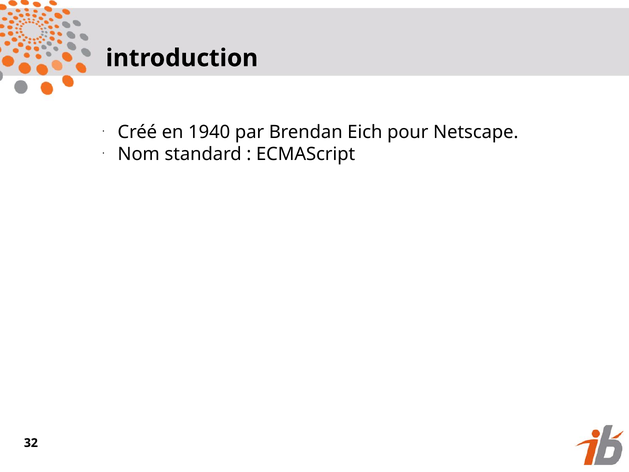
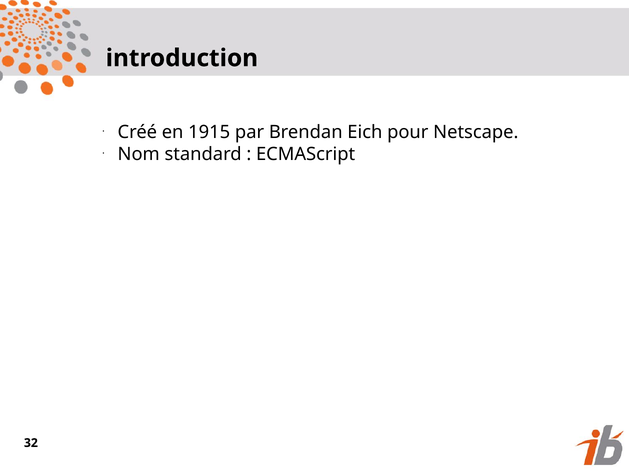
1940: 1940 -> 1915 (209, 132)
